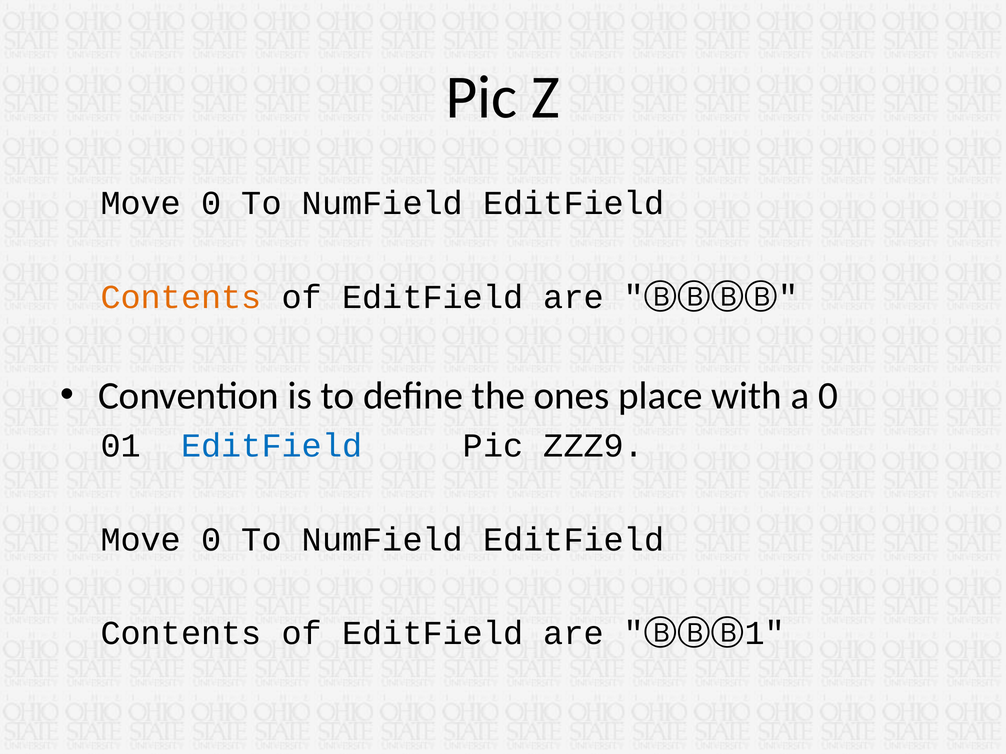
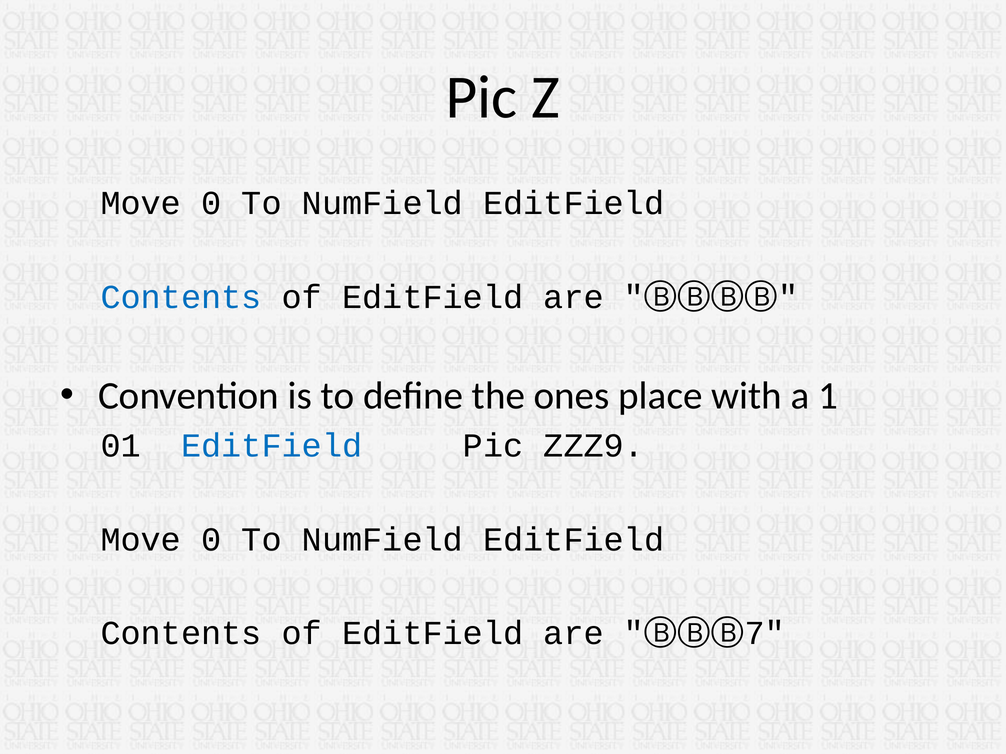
Contents colour: orange -> blue (181, 297)
a 0: 0 -> 1 (828, 396)
1: 1 -> 7 (765, 634)
